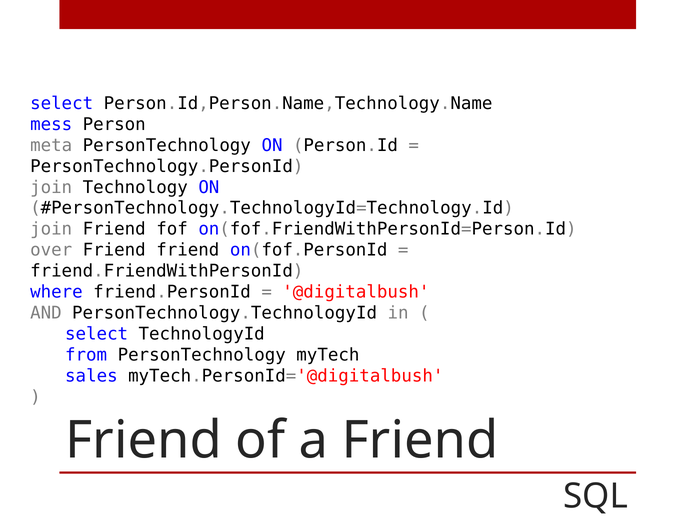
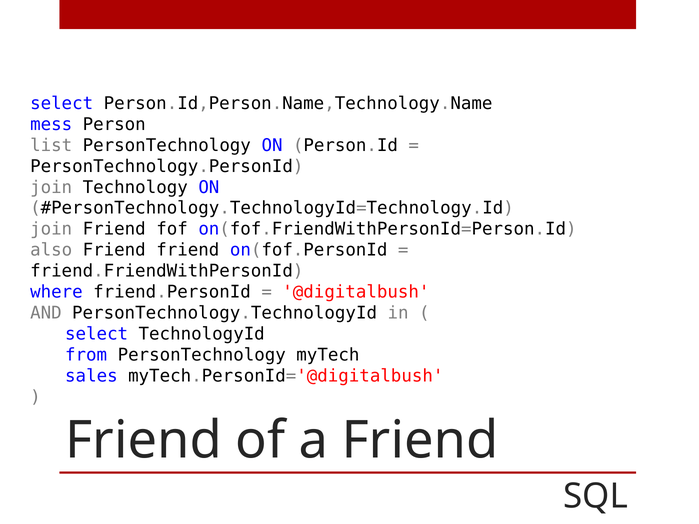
meta: meta -> list (51, 145)
over: over -> also (51, 250)
